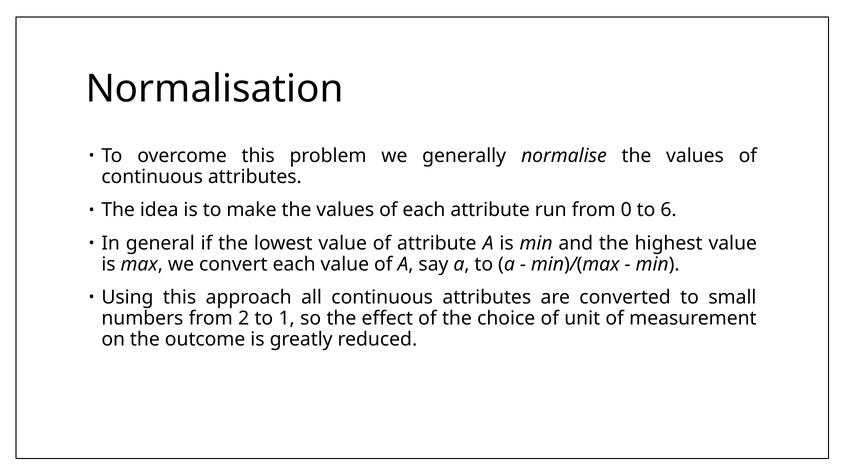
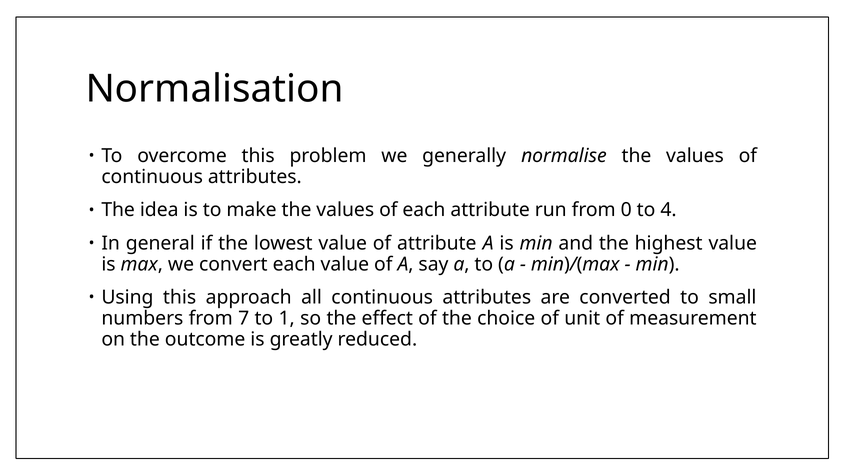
6: 6 -> 4 (669, 210)
2: 2 -> 7 (244, 319)
